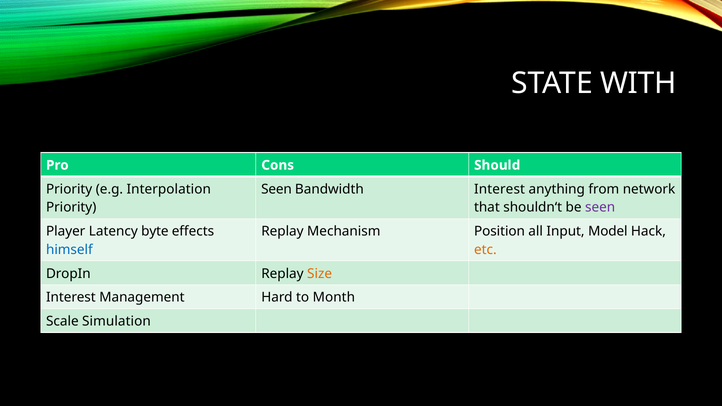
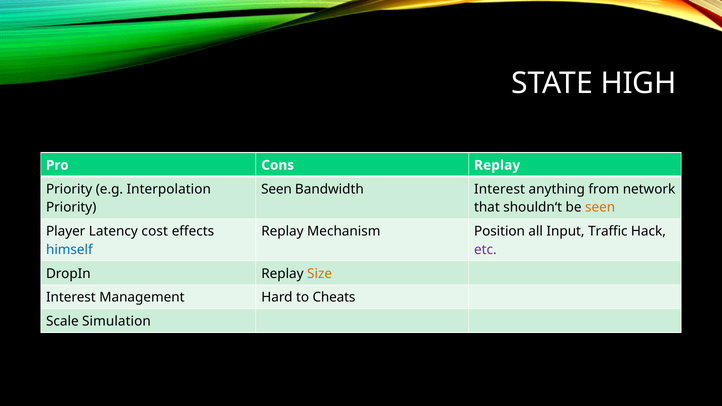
WITH: WITH -> HIGH (638, 83)
Cons Should: Should -> Replay (497, 165)
seen colour: purple -> orange (600, 208)
byte: byte -> cost (155, 231)
Model: Model -> Traffic (608, 231)
etc colour: orange -> purple (485, 250)
Month: Month -> Cheats (334, 298)
